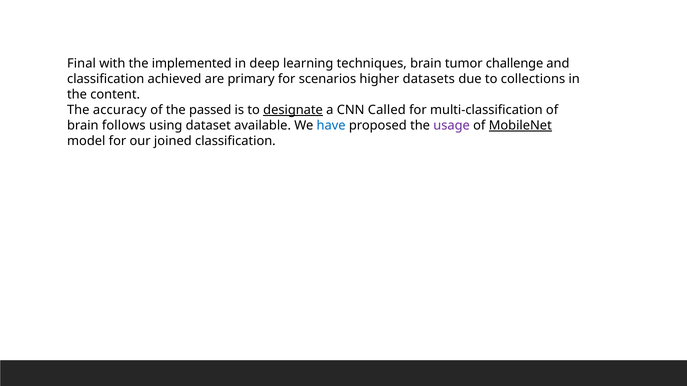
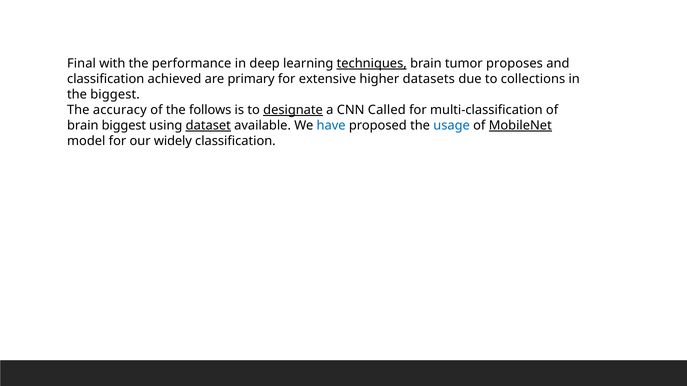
implemented: implemented -> performance (192, 64)
techniques underline: none -> present (372, 64)
challenge: challenge -> proposes (514, 64)
scenarios: scenarios -> extensive (327, 79)
the content: content -> biggest (115, 95)
passed: passed -> follows (210, 110)
brain follows: follows -> biggest (124, 125)
dataset underline: none -> present (208, 125)
usage colour: purple -> blue (452, 125)
joined: joined -> widely (173, 141)
